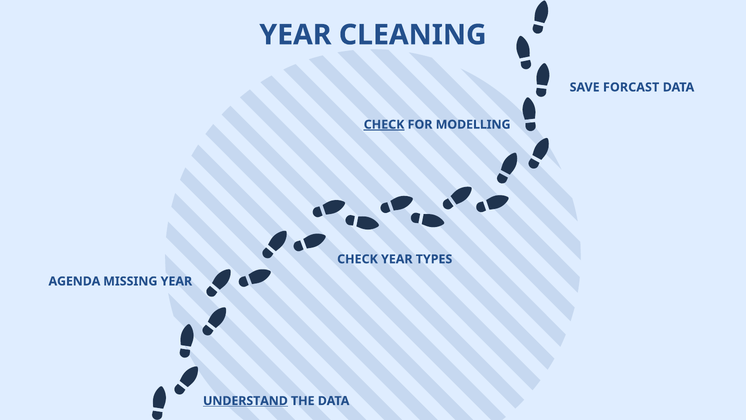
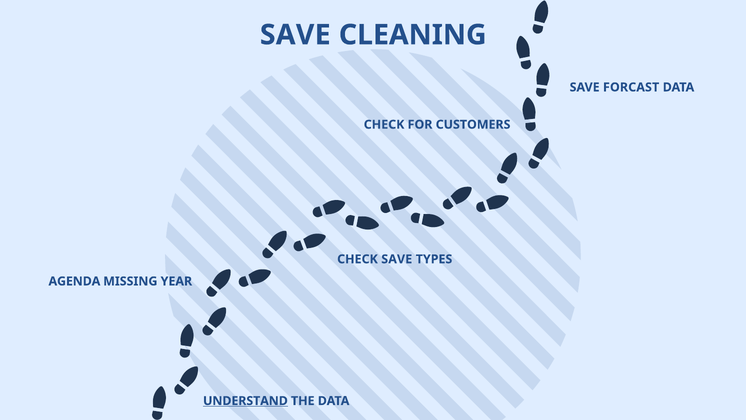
YEAR: YEAR -> SAVE (295, 35)
CHECK underline: present -> none (384, 124)
MODELLING: MODELLING -> CUSTOMERS (473, 124)
CHECK YEAR: YEAR -> SAVE (397, 259)
